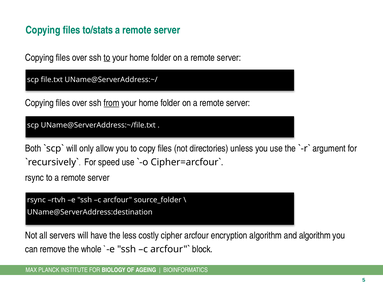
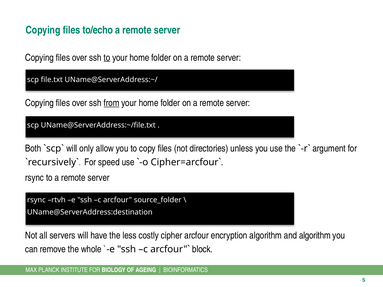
to/stats: to/stats -> to/echo (98, 30)
